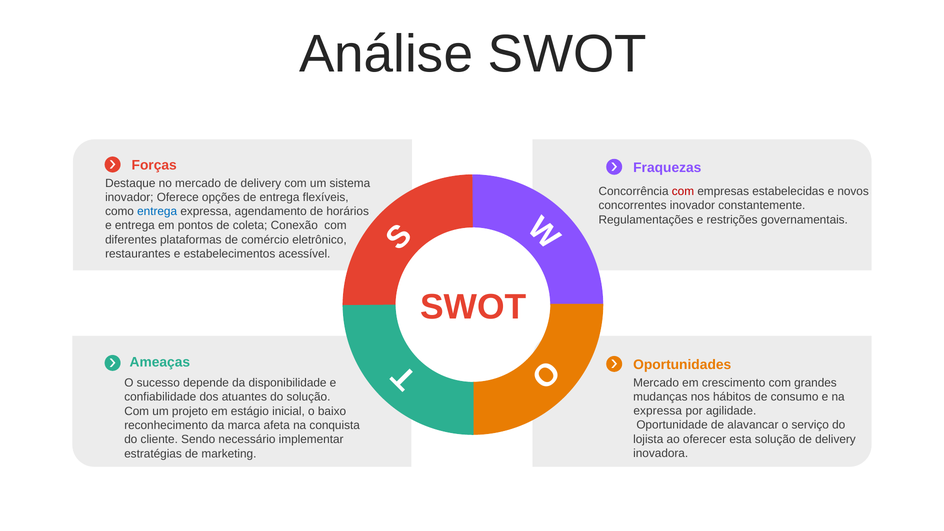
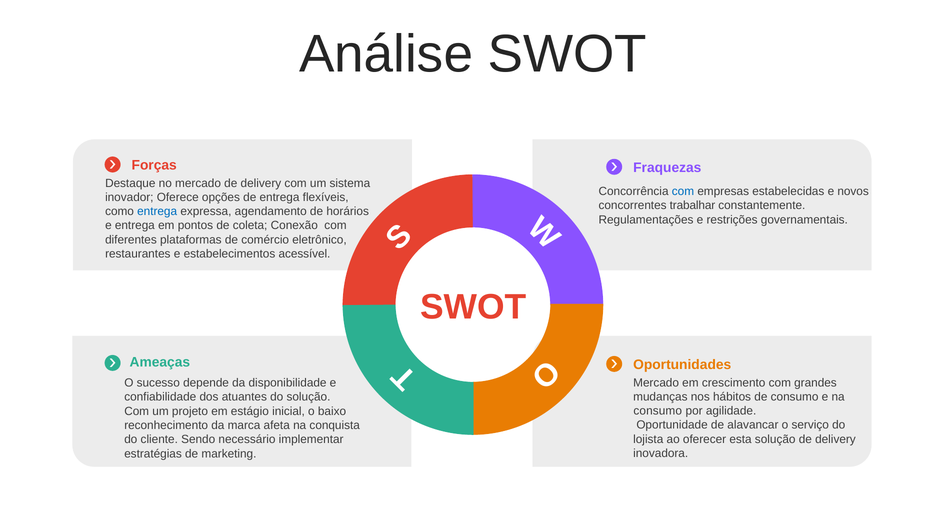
com colour: red -> blue (683, 191)
concorrentes inovador: inovador -> trabalhar (692, 206)
expressa: expressa -> consumo (658, 411)
